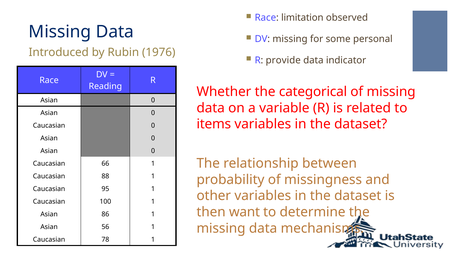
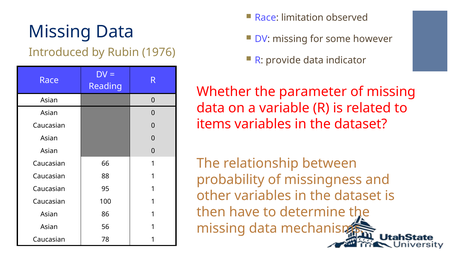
personal: personal -> however (373, 39)
categorical: categorical -> parameter (313, 92)
want: want -> have (244, 212)
